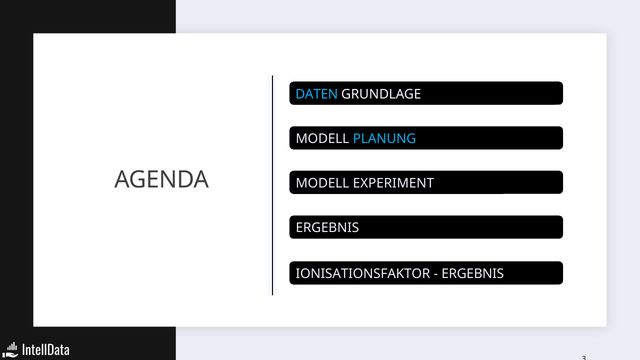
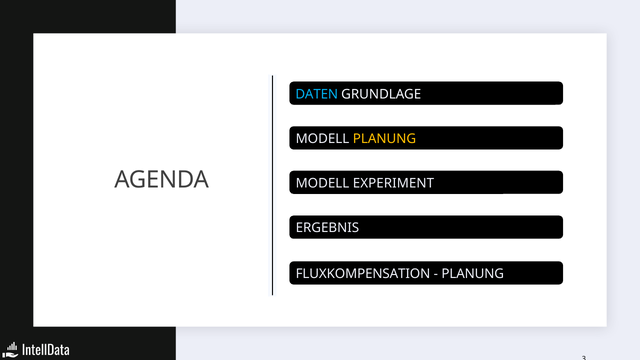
PLANUNG colour: light blue -> yellow (385, 139)
IONISATIONSFAKTOR: IONISATIONSFAKTOR -> FLUXKOMPENSATION (363, 274)
ERGEBNIS: ERGEBNIS -> PLANUNG (473, 274)
